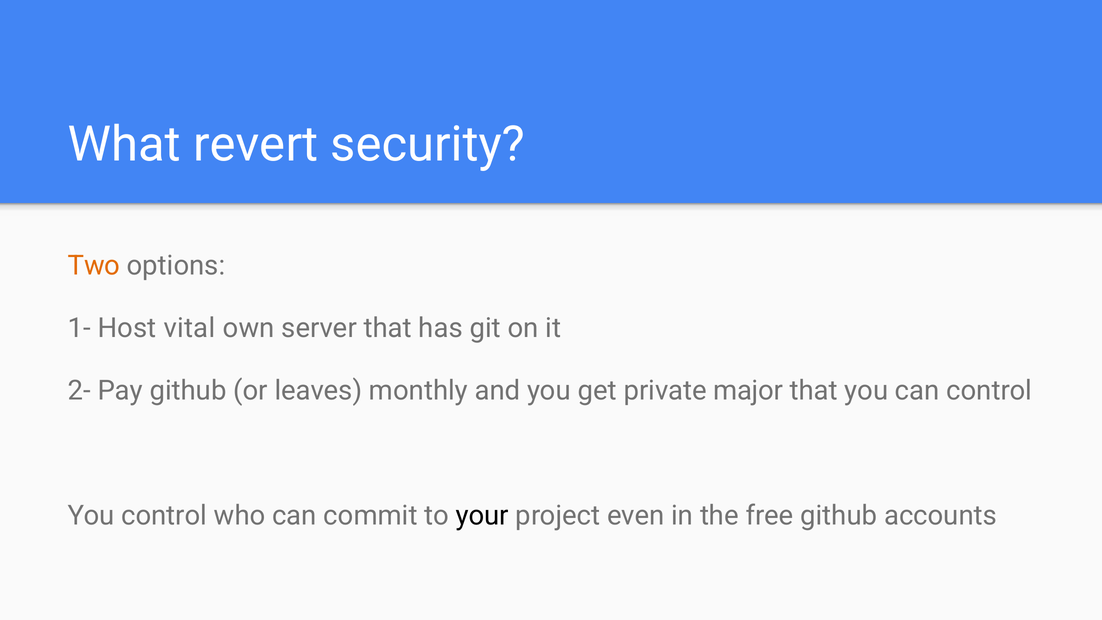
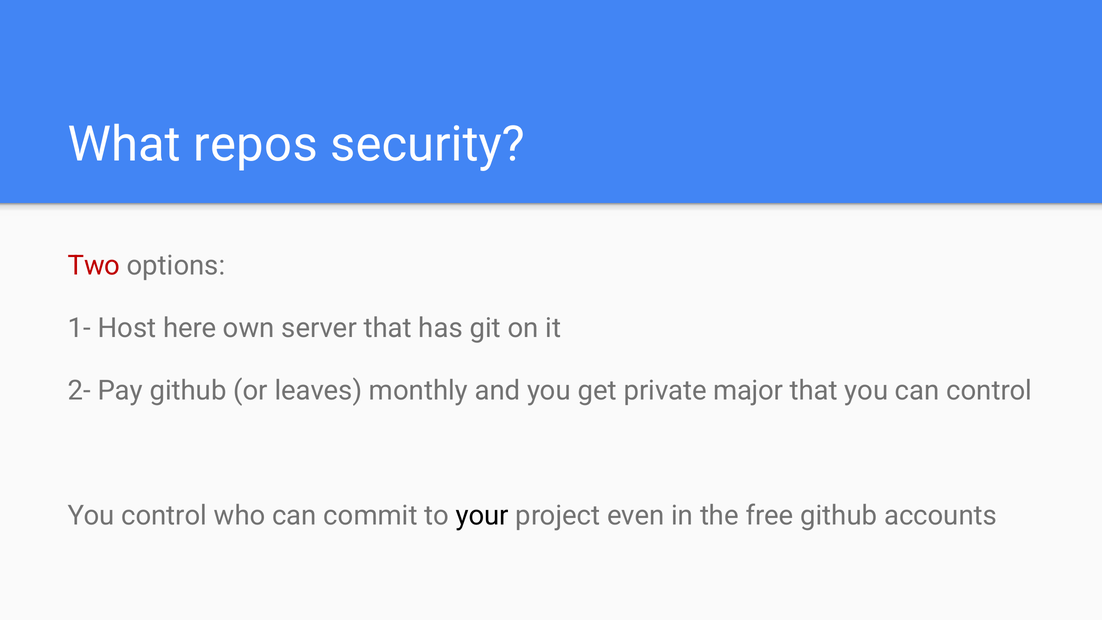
revert: revert -> repos (255, 144)
Two colour: orange -> red (94, 266)
vital: vital -> here (190, 328)
